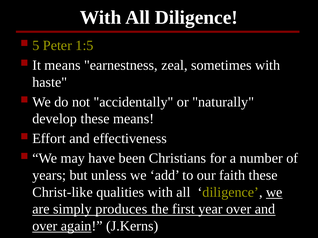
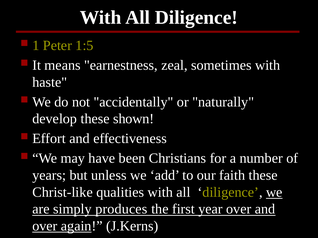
5: 5 -> 1 (36, 46)
these means: means -> shown (134, 119)
